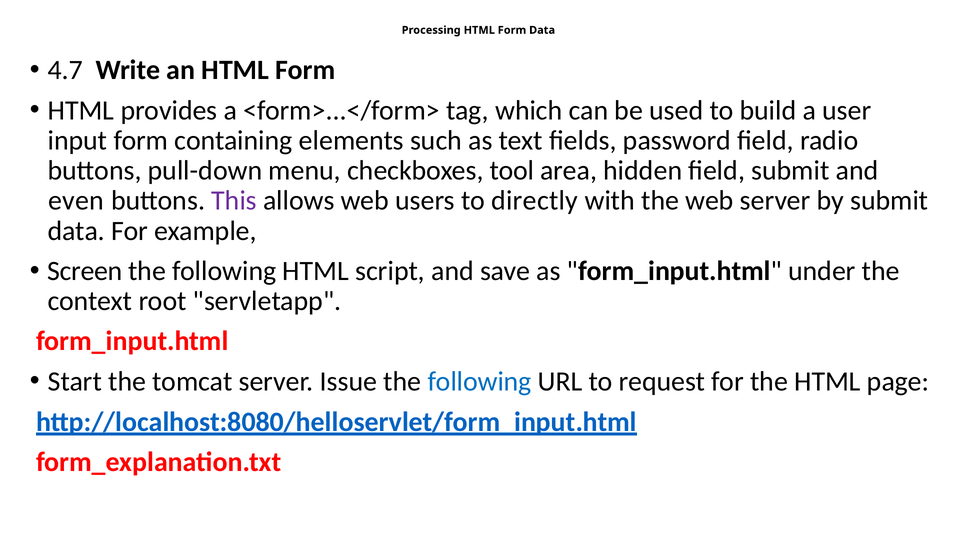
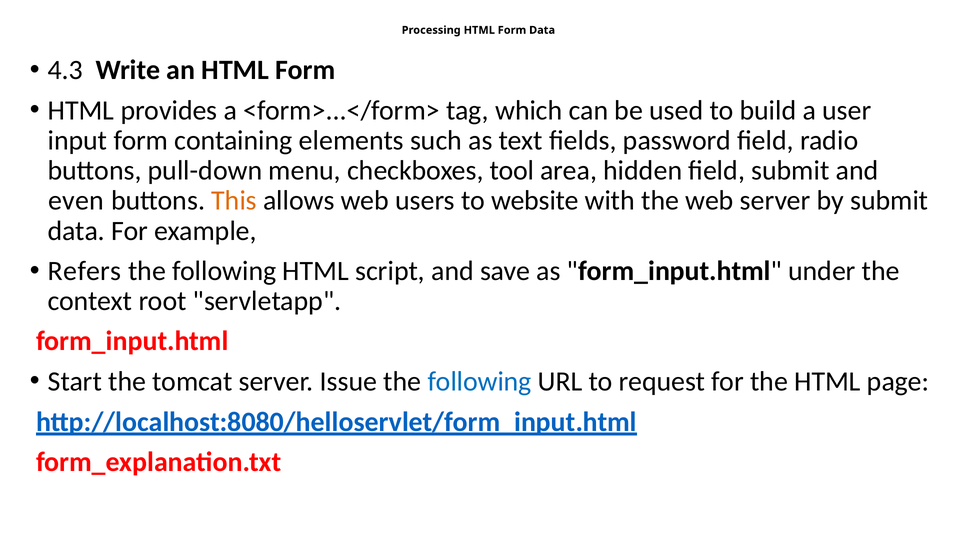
4.7: 4.7 -> 4.3 (65, 70)
This colour: purple -> orange (234, 200)
directly: directly -> website (535, 200)
Screen: Screen -> Refers (85, 271)
